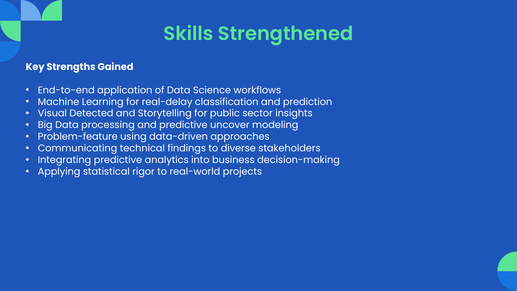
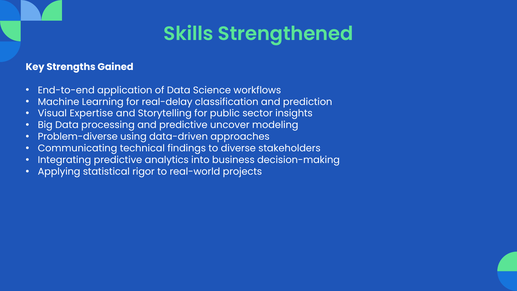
Detected: Detected -> Expertise (91, 113)
Problem-feature: Problem-feature -> Problem-diverse (78, 137)
